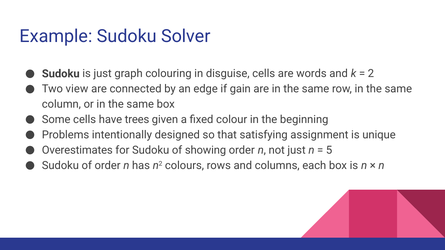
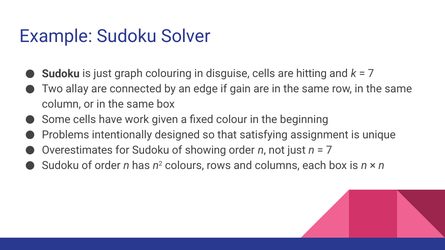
words: words -> hitting (311, 74)
2: 2 -> 7 (371, 74)
view: view -> allay (77, 89)
trees: trees -> work (137, 120)
5: 5 -> 7 (329, 150)
